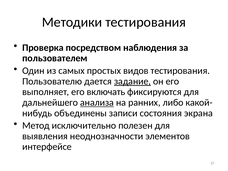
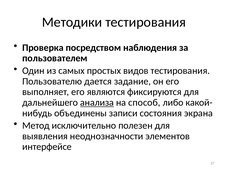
задание underline: present -> none (132, 81)
включать: включать -> являются (106, 92)
ранних: ранних -> способ (144, 102)
